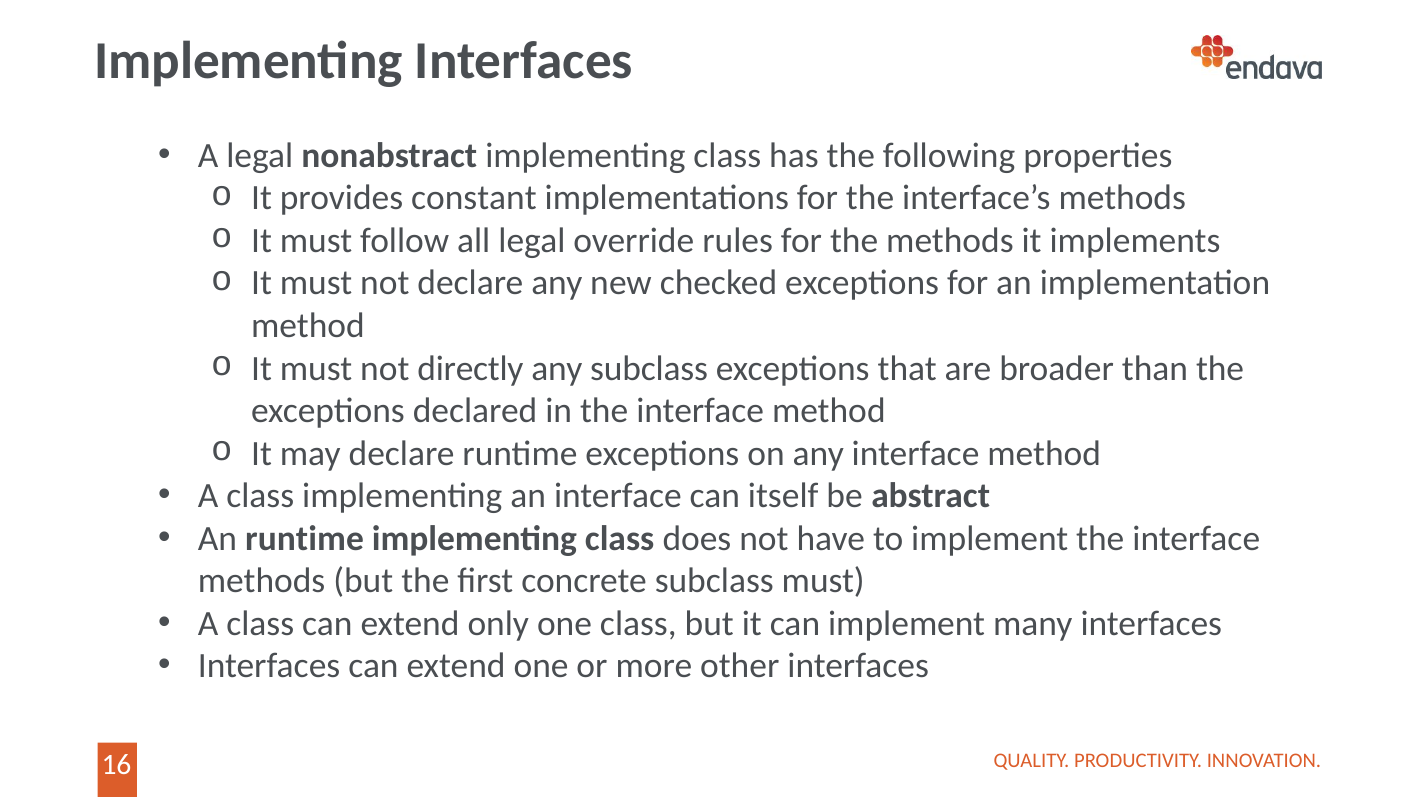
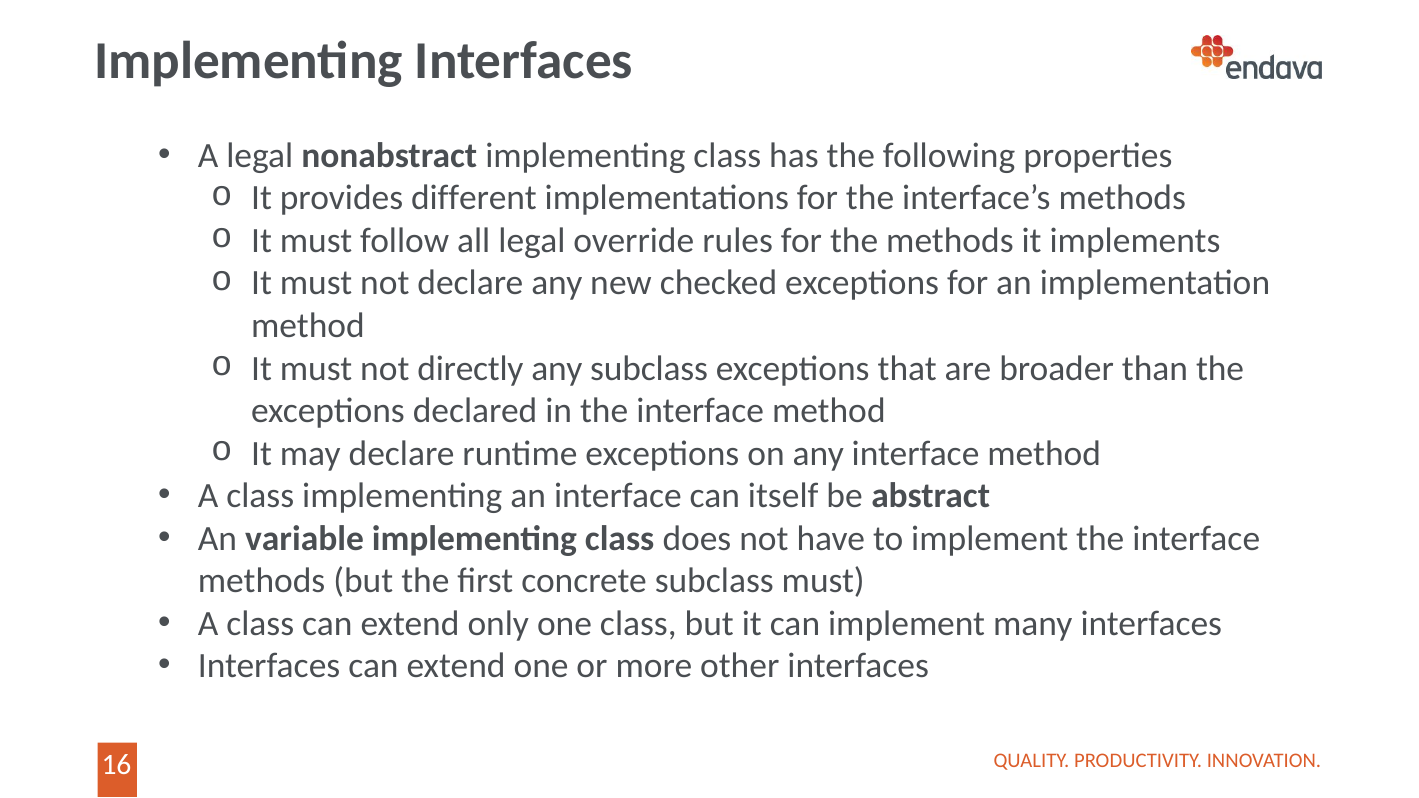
constant: constant -> different (474, 198)
An runtime: runtime -> variable (305, 539)
